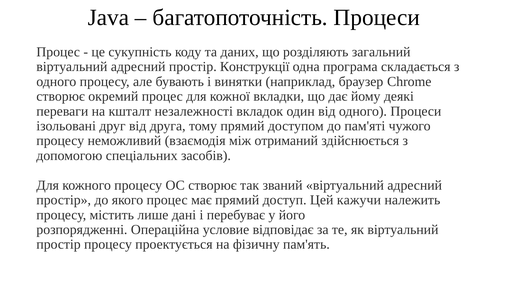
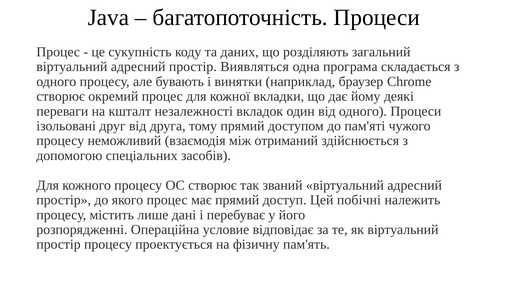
Конструкції: Конструкції -> Виявляться (255, 67)
кажучи: кажучи -> побічні (359, 201)
